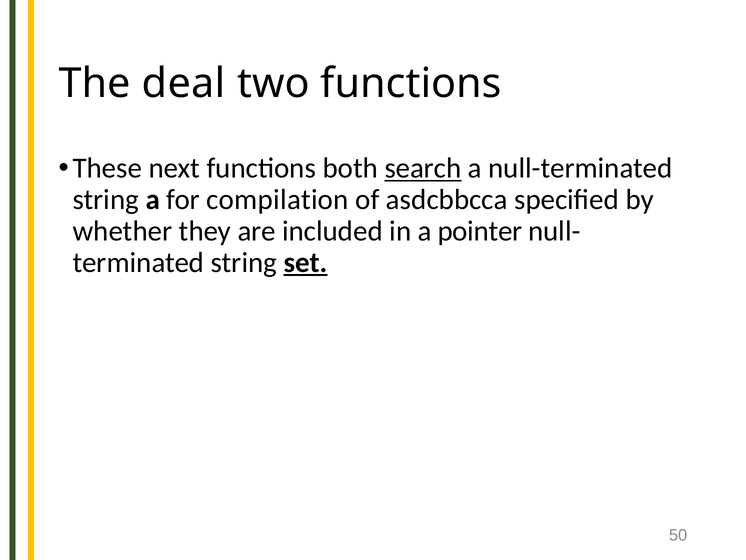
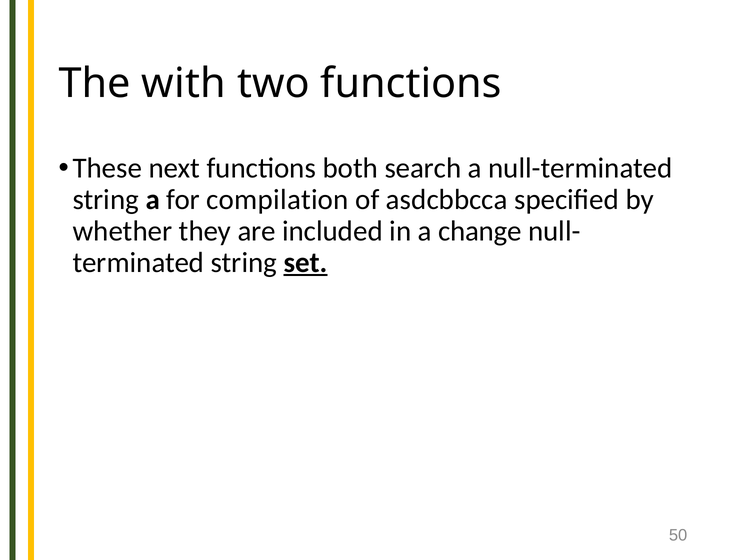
deal: deal -> with (184, 84)
search underline: present -> none (423, 168)
pointer: pointer -> change (480, 231)
